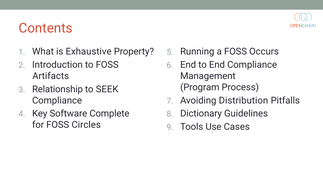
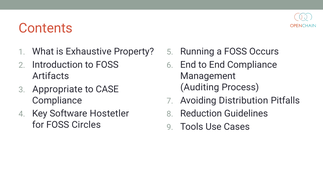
Program: Program -> Auditing (200, 88)
Relationship: Relationship -> Appropriate (57, 90)
SEEK: SEEK -> CASE (107, 90)
Complete: Complete -> Hostetler (109, 114)
Dictionary: Dictionary -> Reduction (201, 114)
